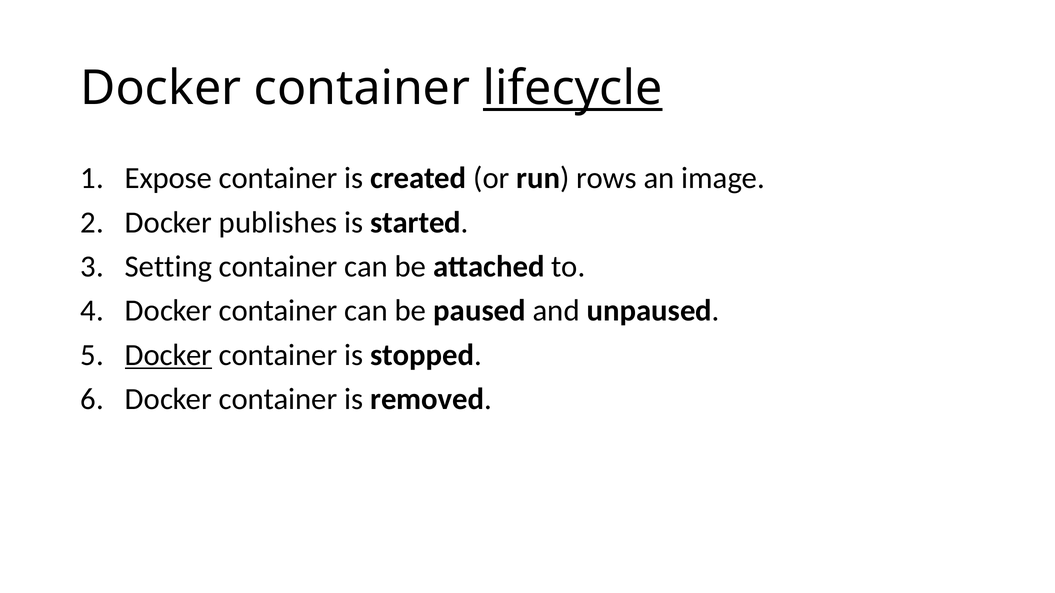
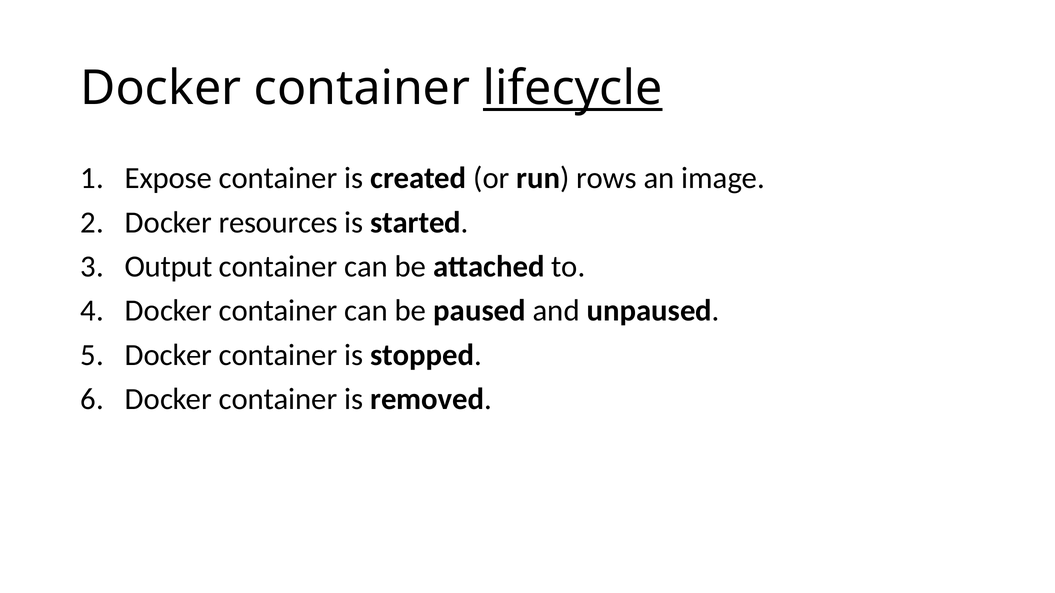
publishes: publishes -> resources (278, 223)
Setting: Setting -> Output (169, 267)
Docker underline: present -> none (169, 355)
